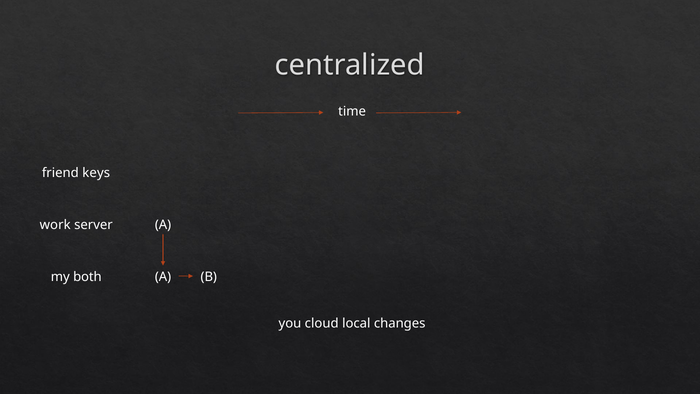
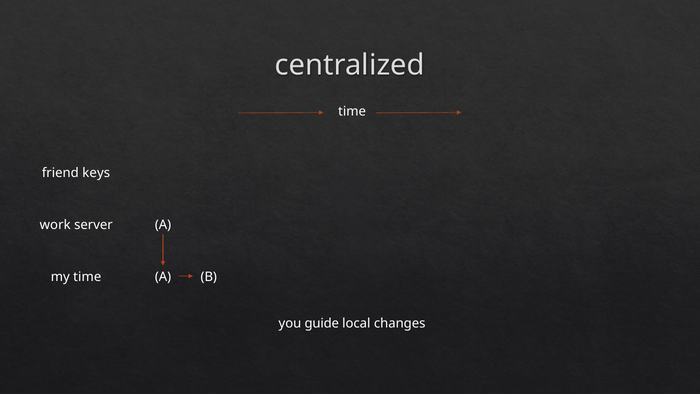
my both: both -> time (87, 277)
cloud: cloud -> guide (322, 323)
